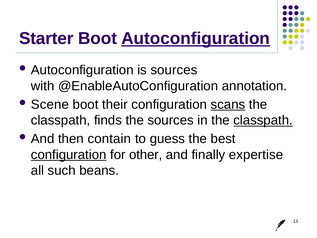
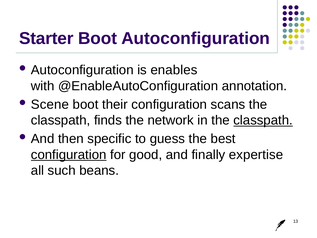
Autoconfiguration underline: present -> none (196, 38)
is sources: sources -> enables (174, 70)
scans underline: present -> none (228, 104)
the sources: sources -> network (171, 120)
contain: contain -> specific (109, 139)
other: other -> good (146, 155)
